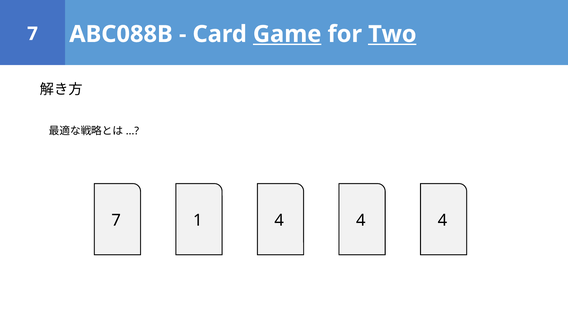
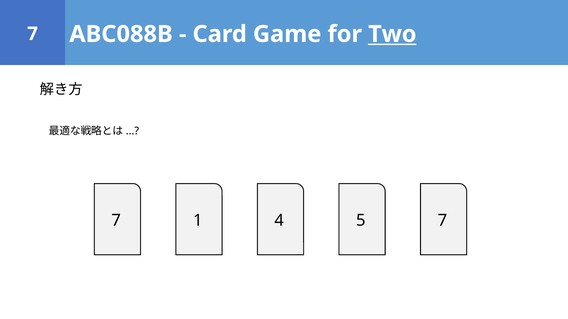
Game underline: present -> none (287, 34)
4 4: 4 -> 5 (361, 221)
7 4: 4 -> 7 (442, 221)
